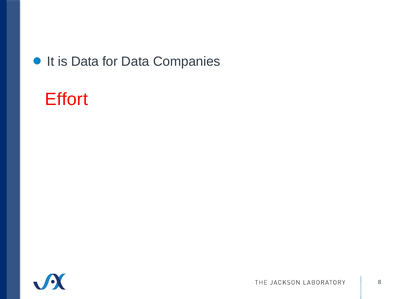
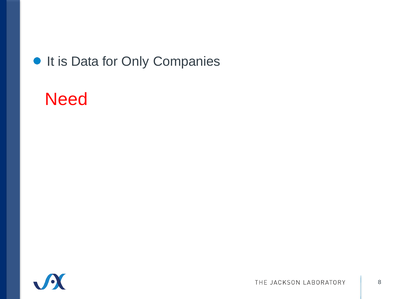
for Data: Data -> Only (135, 62)
Effort: Effort -> Need (66, 99)
